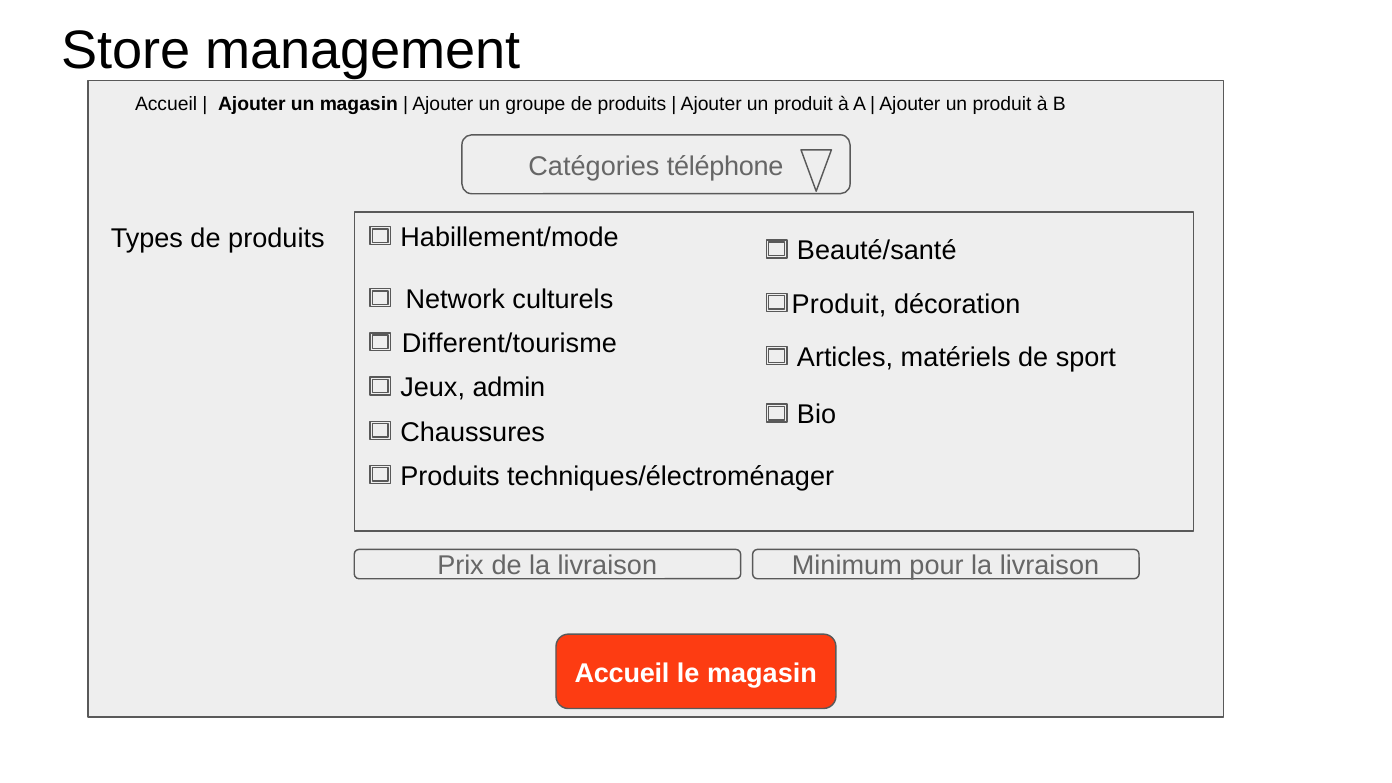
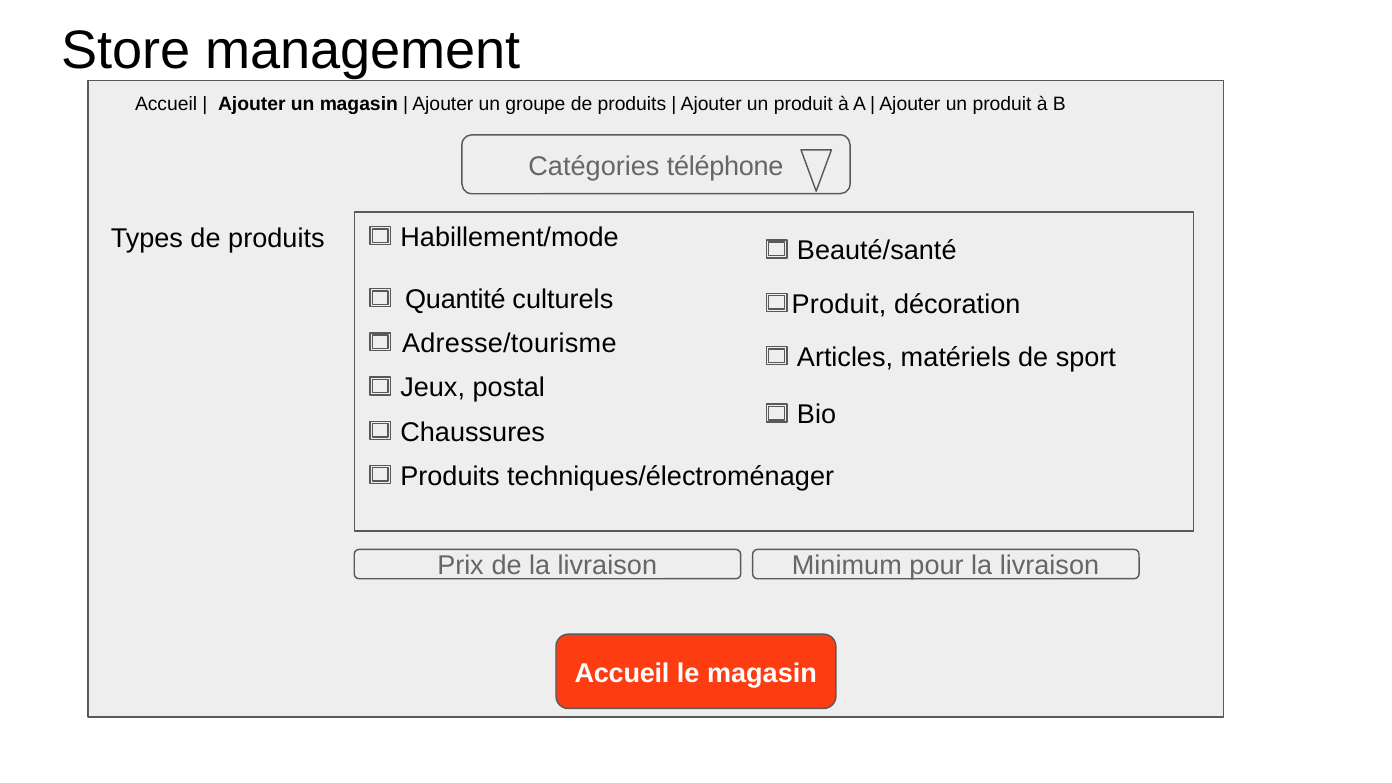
Network: Network -> Quantité (455, 299)
Different/tourisme: Different/tourisme -> Adresse/tourisme (509, 344)
admin: admin -> postal (509, 388)
